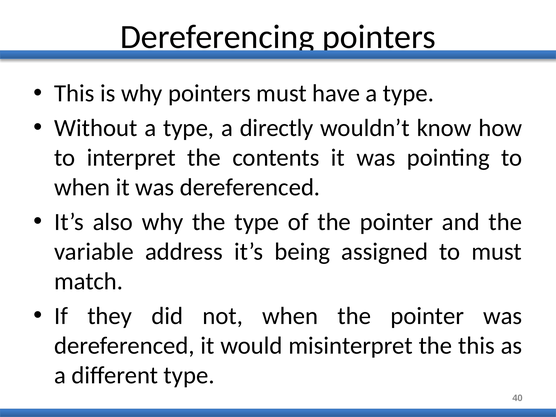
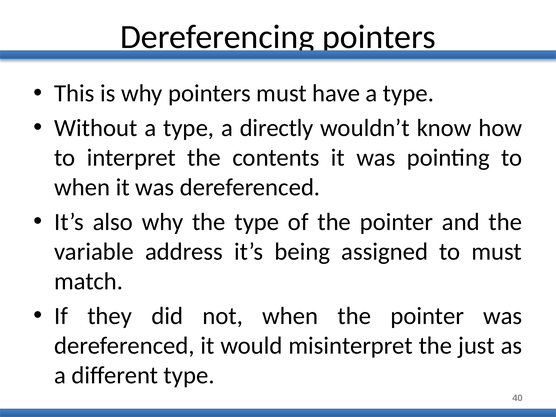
the this: this -> just (476, 346)
